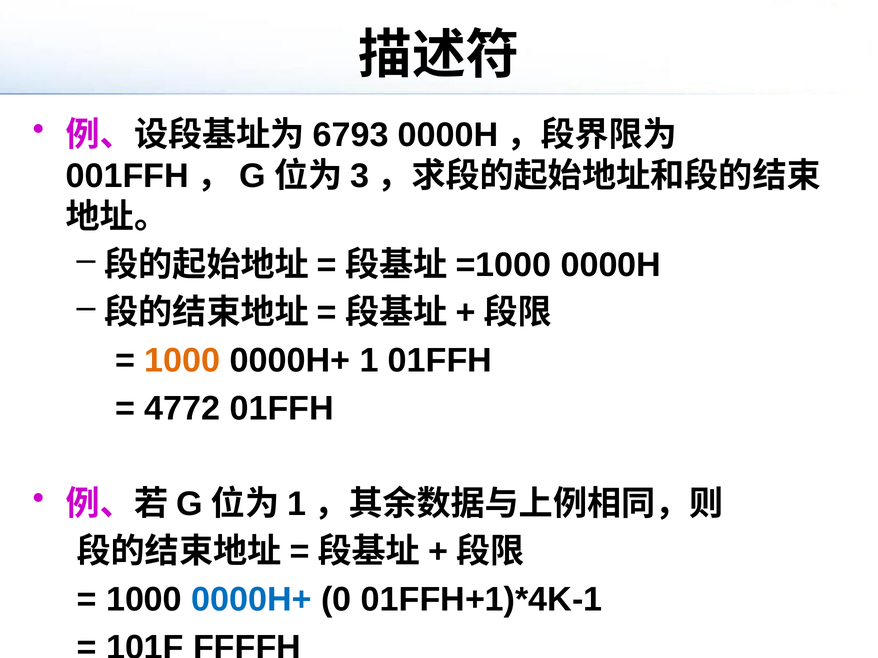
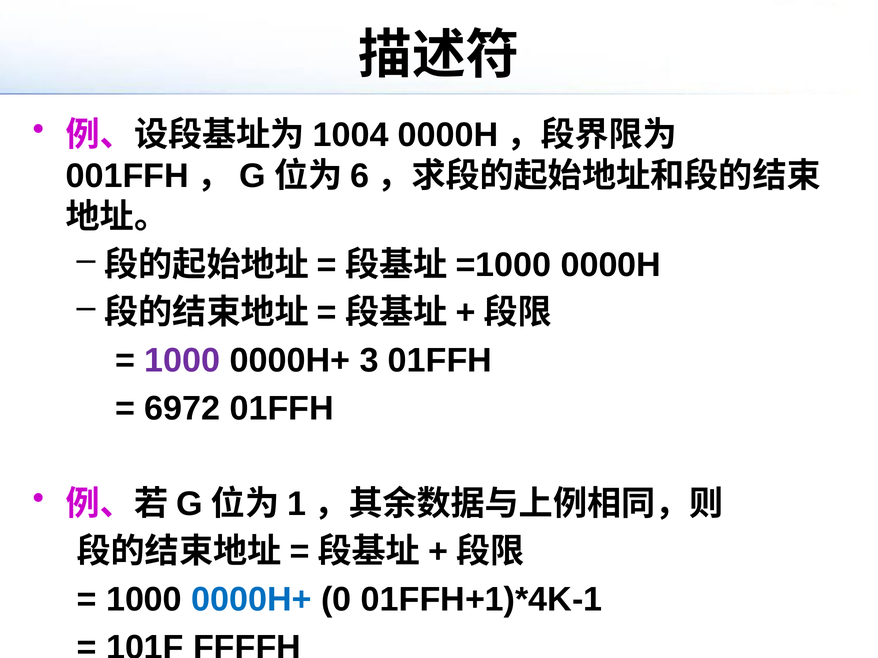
6793: 6793 -> 1004 (351, 135)
3: 3 -> 6 (360, 176)
1000 colour: orange -> purple (182, 361)
0000H+ 1: 1 -> 3 (369, 361)
4772: 4772 -> 6972 (182, 409)
